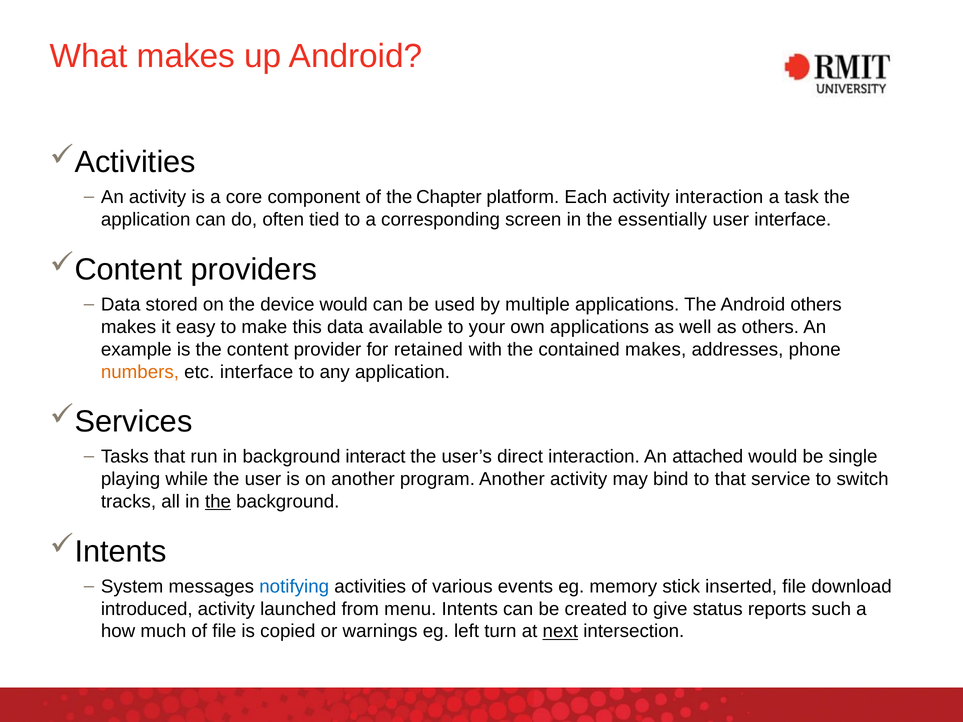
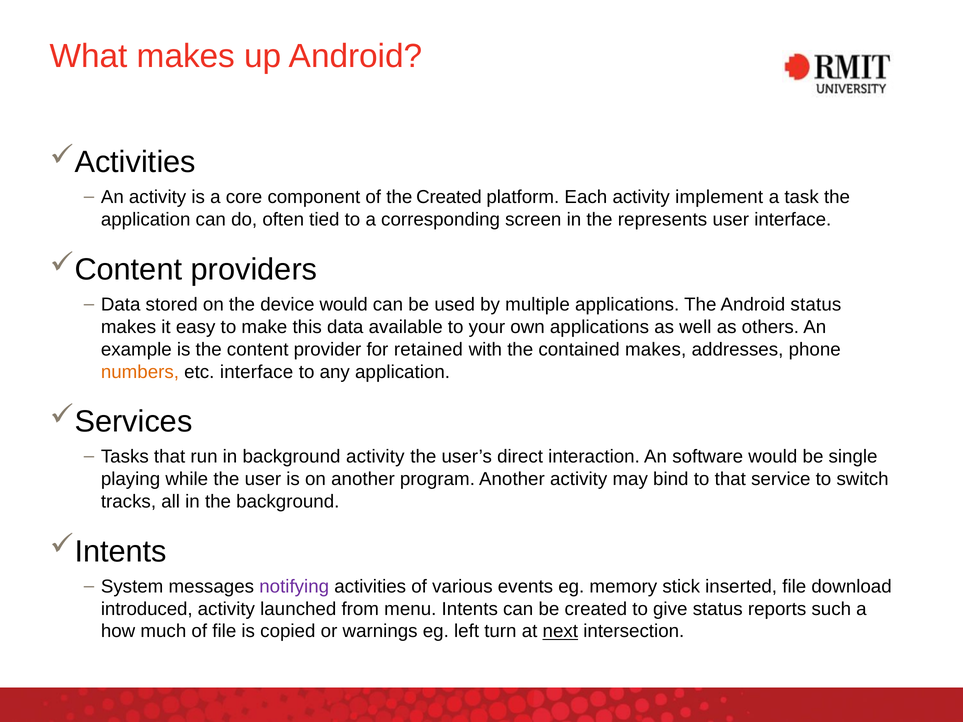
the Chapter: Chapter -> Created (449, 197)
activity interaction: interaction -> implement (719, 197)
essentially: essentially -> represents (662, 220)
Android others: others -> status (816, 305)
background interact: interact -> activity (375, 457)
attached: attached -> software (708, 457)
the underline: present -> none (218, 502)
notifying colour: blue -> purple (294, 587)
